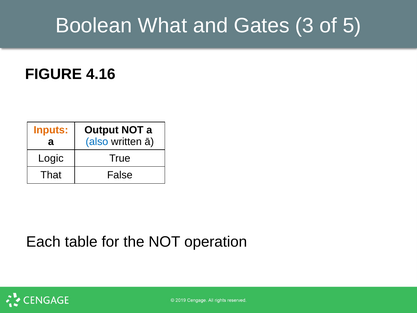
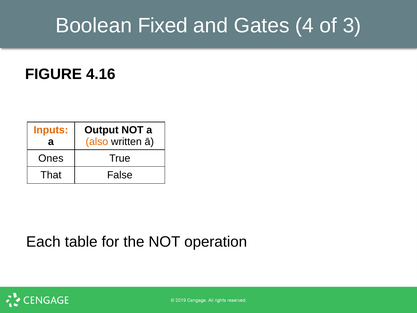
What: What -> Fixed (163, 26)
3: 3 -> 4 (304, 26)
5: 5 -> 3 (352, 26)
also colour: blue -> orange (97, 142)
Logic: Logic -> Ones (51, 158)
